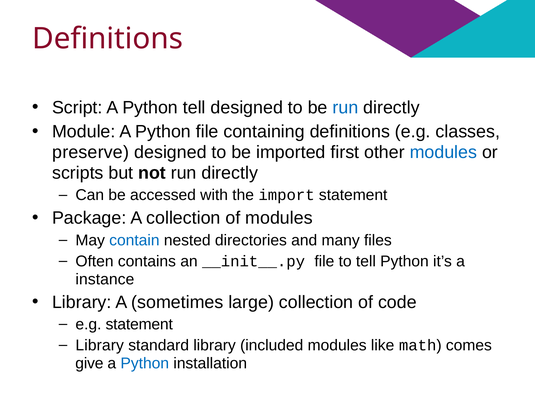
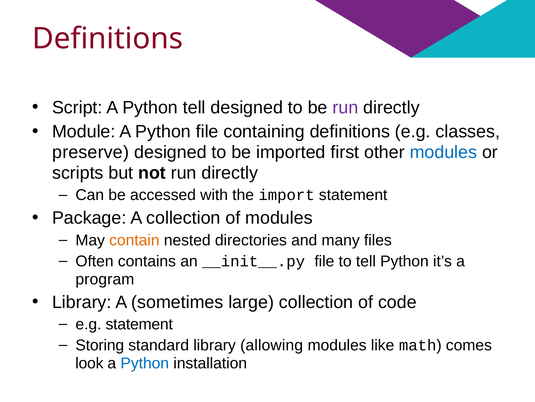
run colour: blue -> purple (345, 107)
contain colour: blue -> orange (134, 240)
instance: instance -> program (105, 279)
Library: Library -> Storing (100, 345)
included: included -> allowing (272, 345)
give: give -> look (89, 363)
